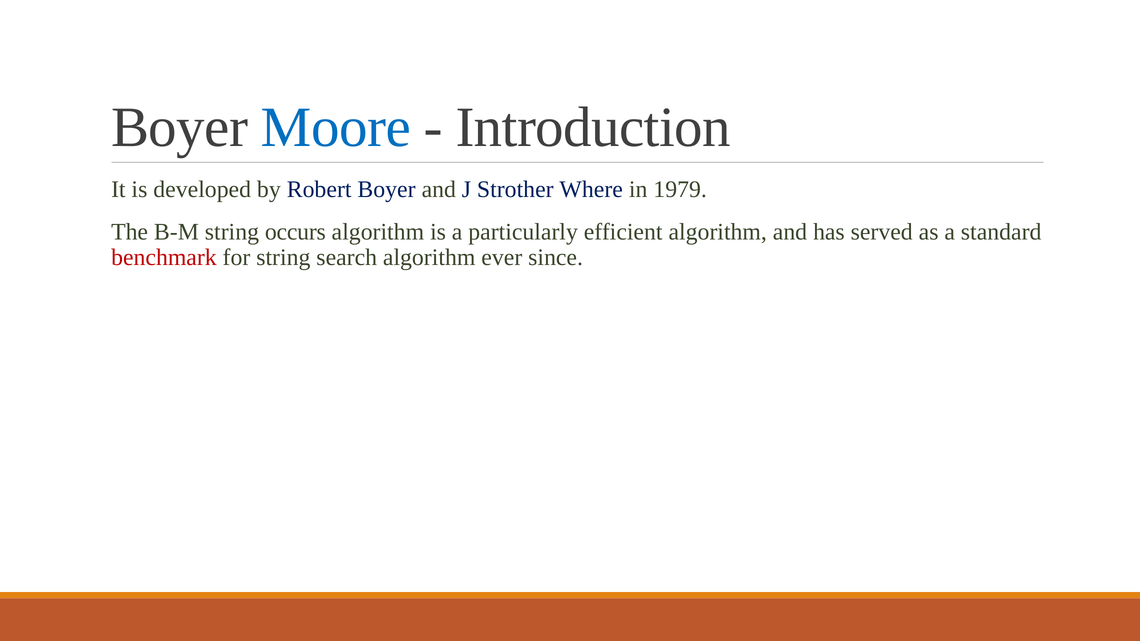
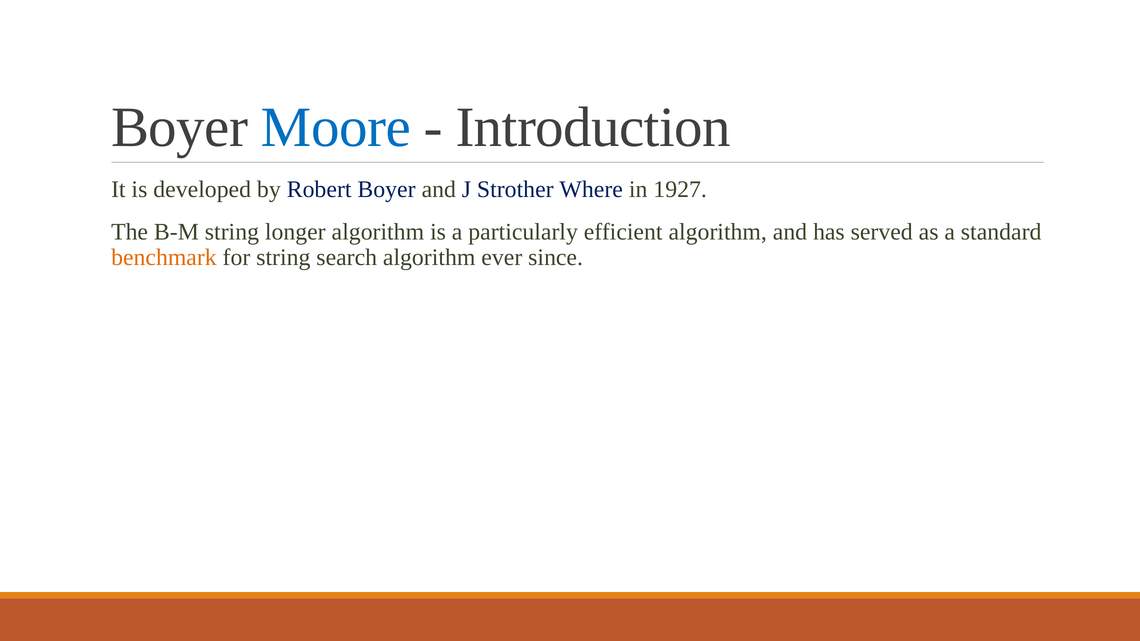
1979: 1979 -> 1927 (680, 190)
occurs: occurs -> longer (295, 232)
benchmark colour: red -> orange (164, 257)
